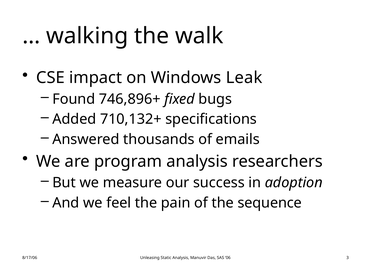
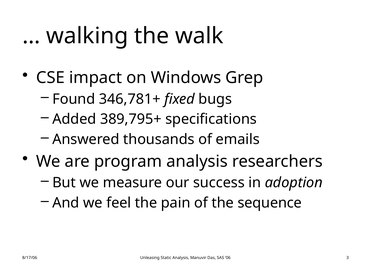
Leak: Leak -> Grep (244, 78)
746,896+: 746,896+ -> 346,781+ (130, 99)
710,132+: 710,132+ -> 389,795+ (131, 119)
